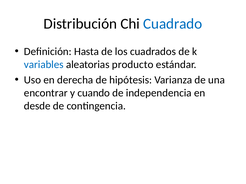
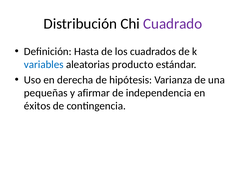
Cuadrado colour: blue -> purple (173, 24)
encontrar: encontrar -> pequeñas (46, 93)
cuando: cuando -> afirmar (94, 93)
desde: desde -> éxitos (37, 106)
